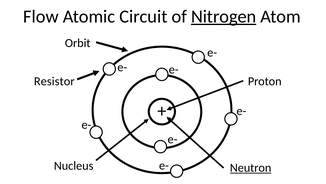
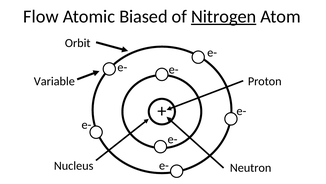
Circuit: Circuit -> Biased (143, 16)
Resistor: Resistor -> Variable (54, 81)
Neutron underline: present -> none (251, 167)
